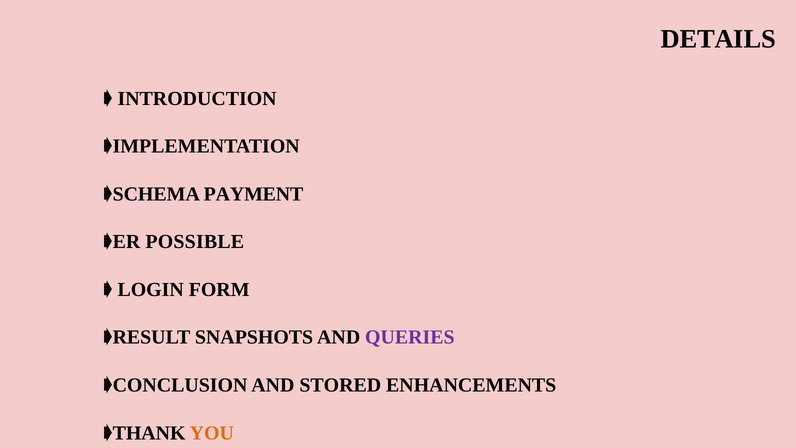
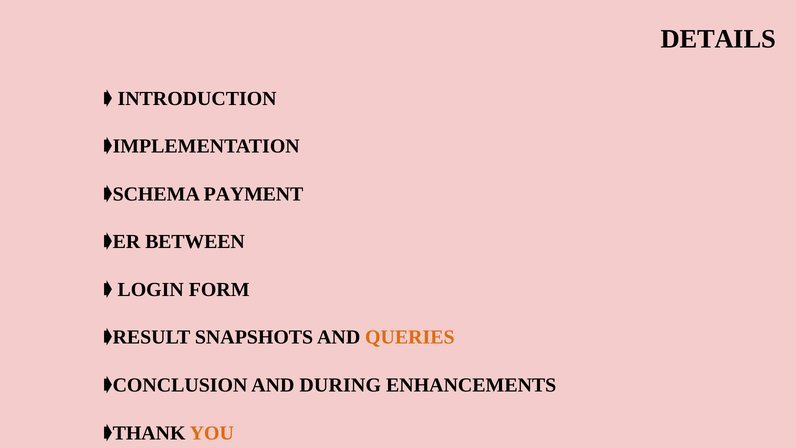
POSSIBLE: POSSIBLE -> BETWEEN (195, 242)
QUERIES colour: purple -> orange (410, 337)
STORED: STORED -> DURING (340, 385)
